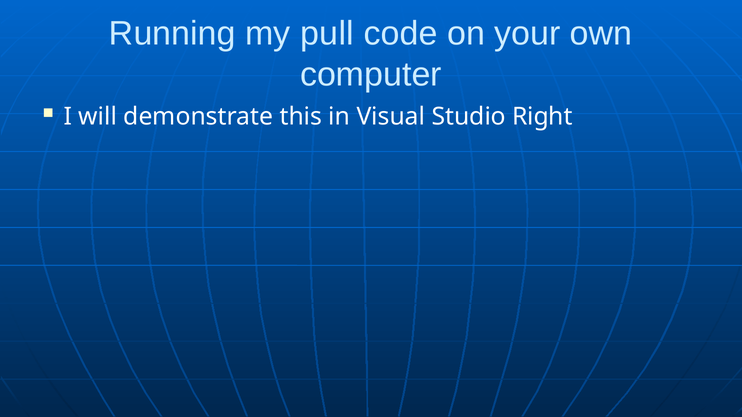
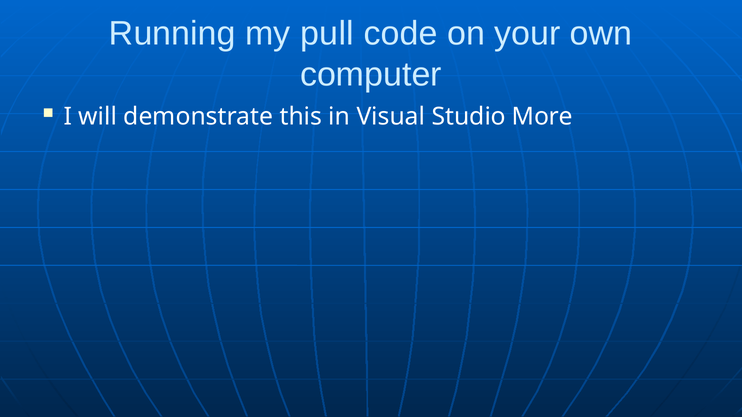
Right: Right -> More (542, 117)
